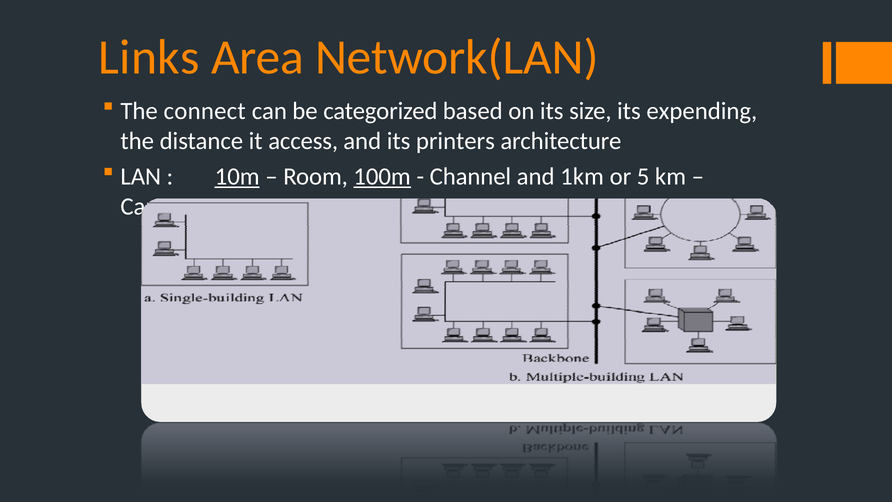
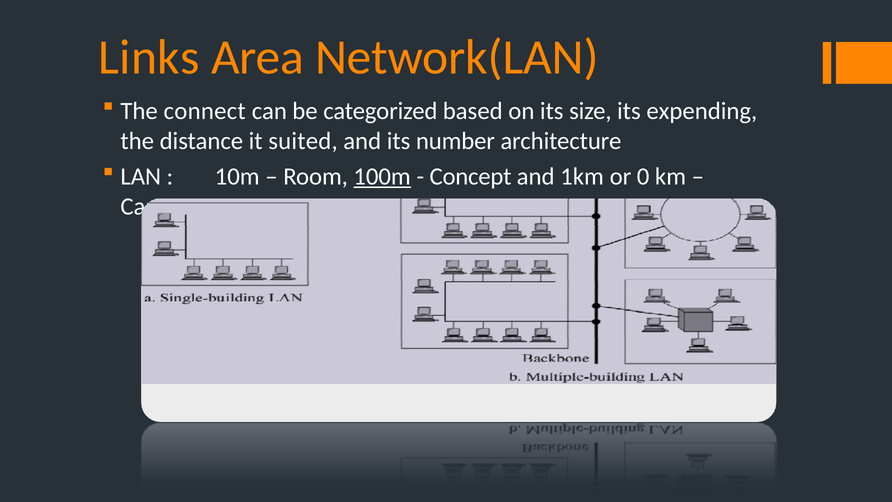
access: access -> suited (303, 141)
printers: printers -> number (455, 141)
10m underline: present -> none (237, 177)
Channel: Channel -> Concept (470, 177)
5: 5 -> 0 (643, 177)
